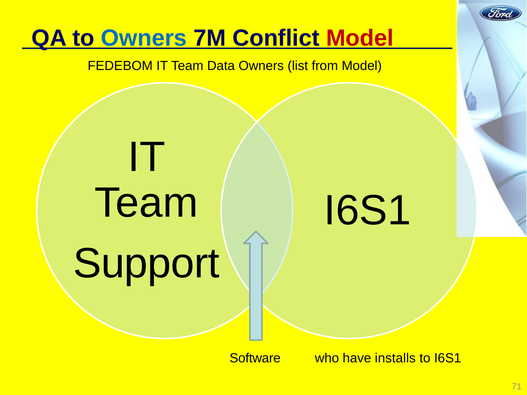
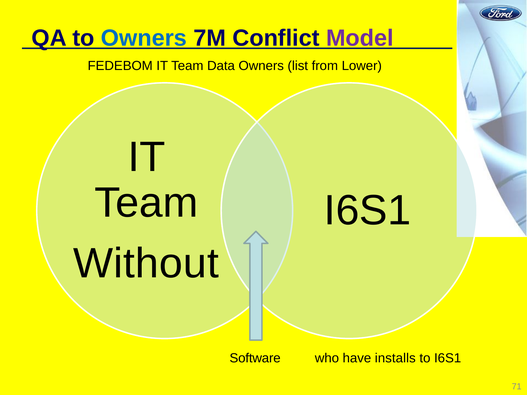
Model colour: red -> purple (360, 38)
from Model: Model -> Lower (362, 66)
Support: Support -> Without (146, 264)
